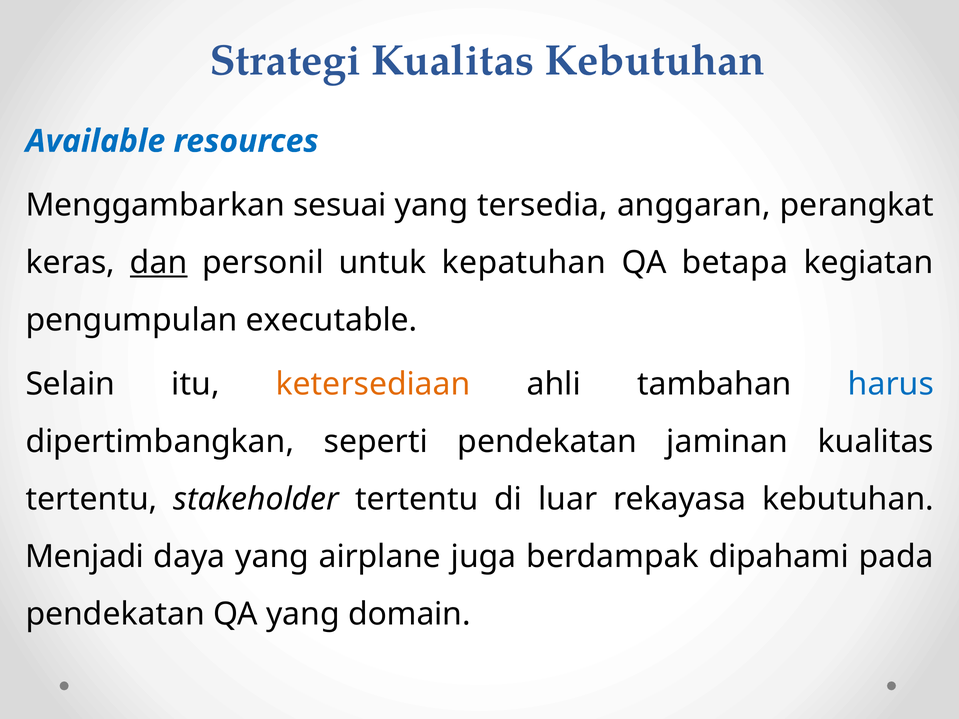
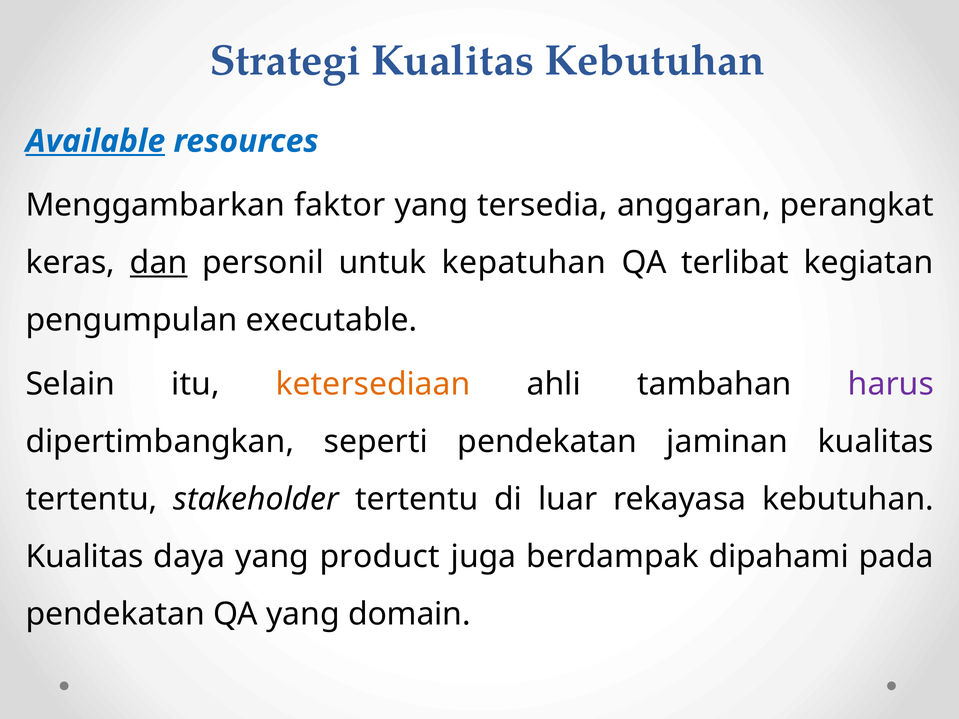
Available underline: none -> present (95, 141)
sesuai: sesuai -> faktor (340, 205)
betapa: betapa -> terlibat (735, 263)
harus colour: blue -> purple (891, 384)
Menjadi: Menjadi -> Kualitas (85, 557)
airplane: airplane -> product (380, 557)
